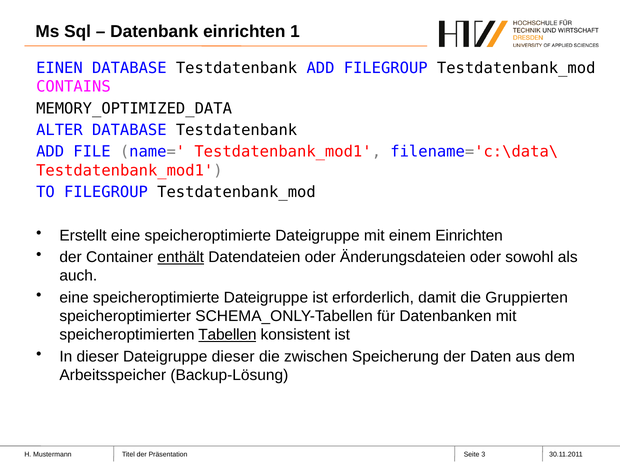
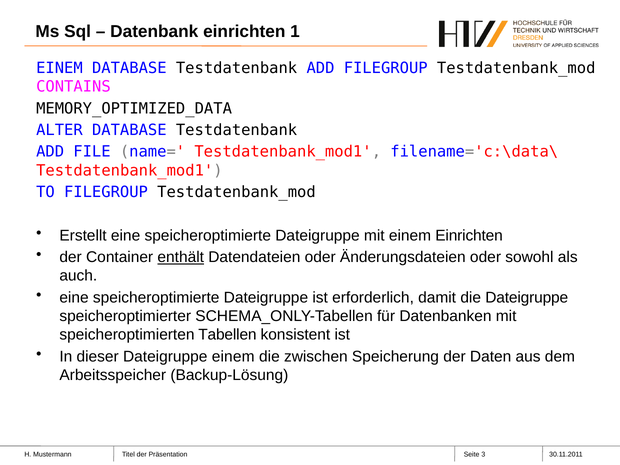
EINEN: EINEN -> EINEM (59, 68)
die Gruppierten: Gruppierten -> Dateigruppe (527, 298)
Tabellen underline: present -> none (227, 335)
Dateigruppe dieser: dieser -> einem (233, 356)
